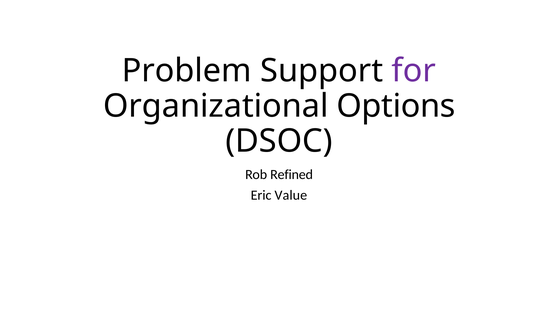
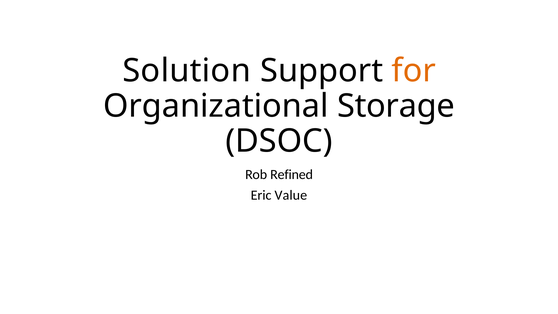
Problem: Problem -> Solution (187, 71)
for colour: purple -> orange (414, 71)
Options: Options -> Storage (396, 106)
